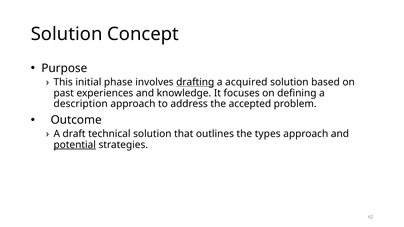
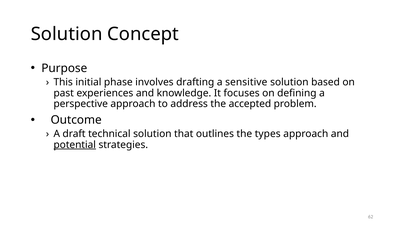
drafting underline: present -> none (195, 82)
acquired: acquired -> sensitive (246, 82)
description: description -> perspective (81, 104)
